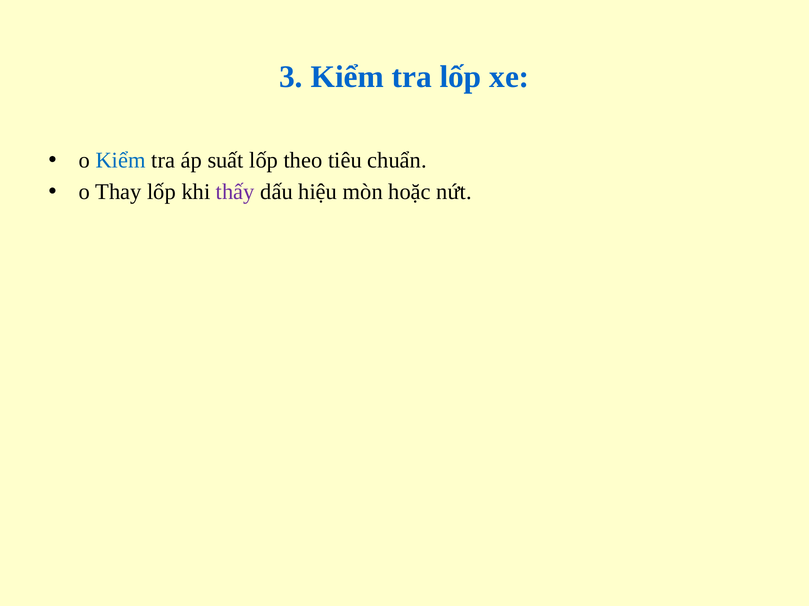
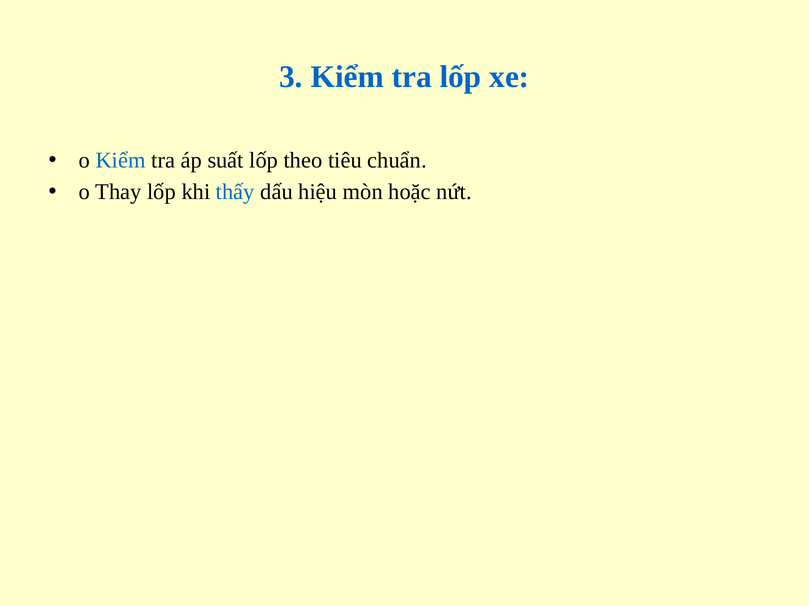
thấy colour: purple -> blue (235, 192)
